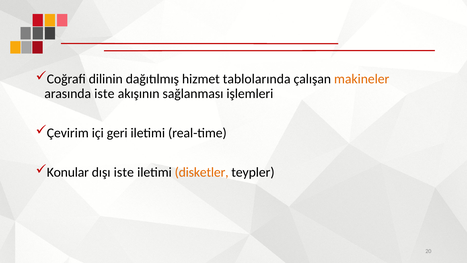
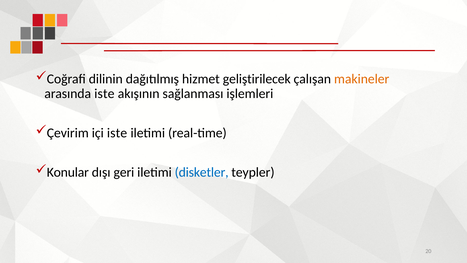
tablolarında: tablolarında -> geliştirilecek (257, 79)
içi geri: geri -> iste (117, 133)
dışı iste: iste -> geri (124, 172)
disketler colour: orange -> blue (202, 172)
